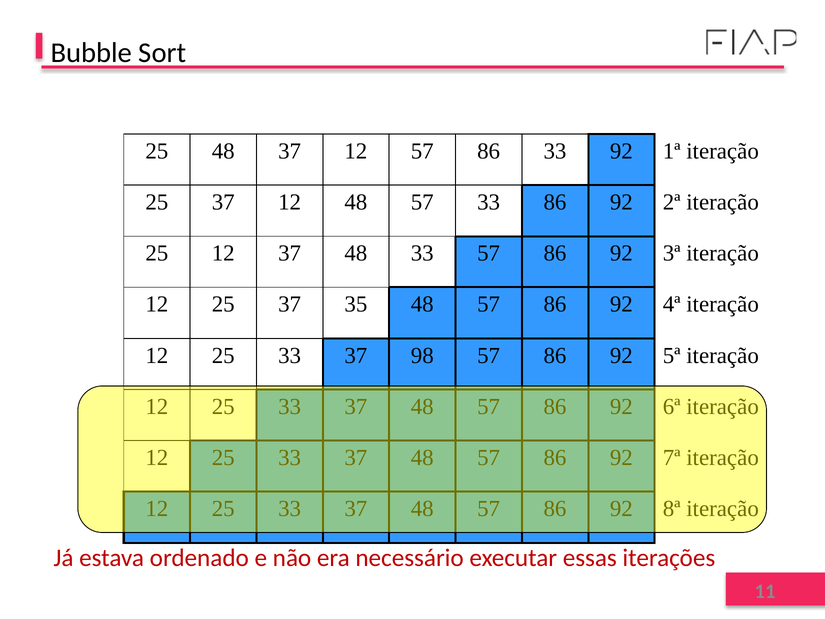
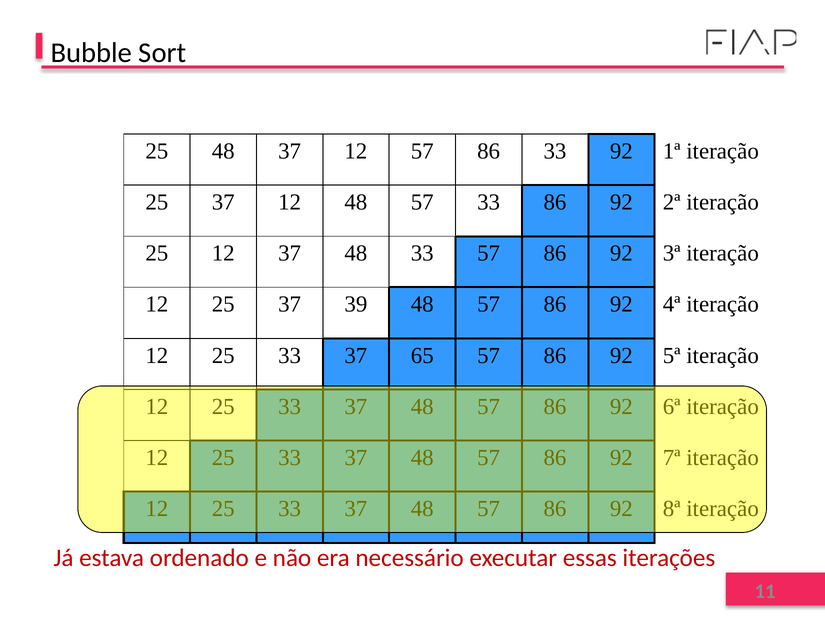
35: 35 -> 39 (356, 304)
98: 98 -> 65 (422, 355)
